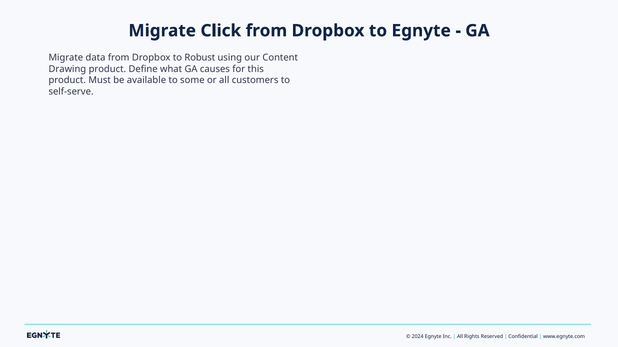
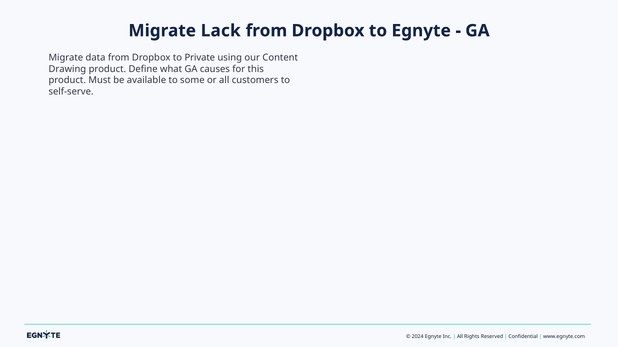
Click: Click -> Lack (221, 31)
Robust: Robust -> Private (200, 58)
